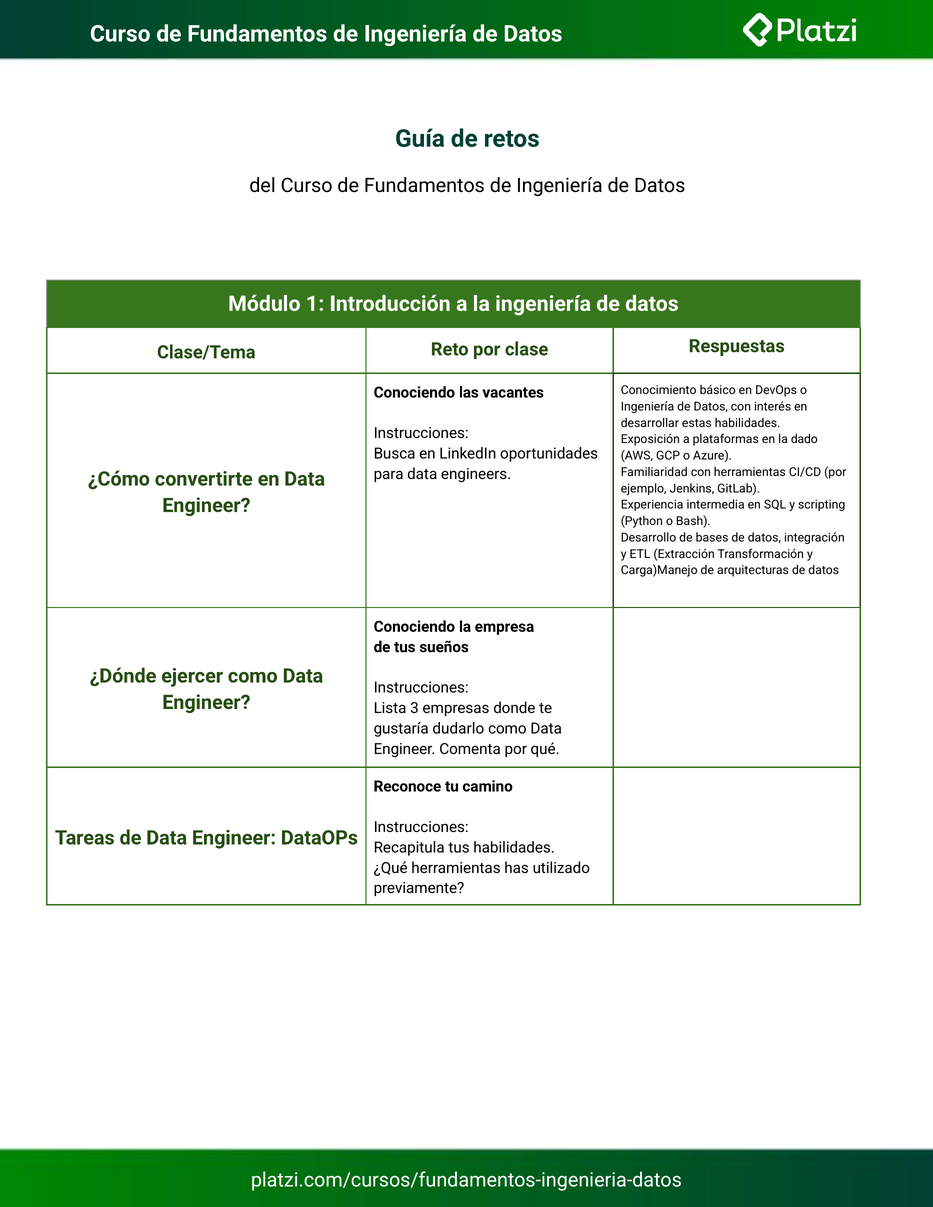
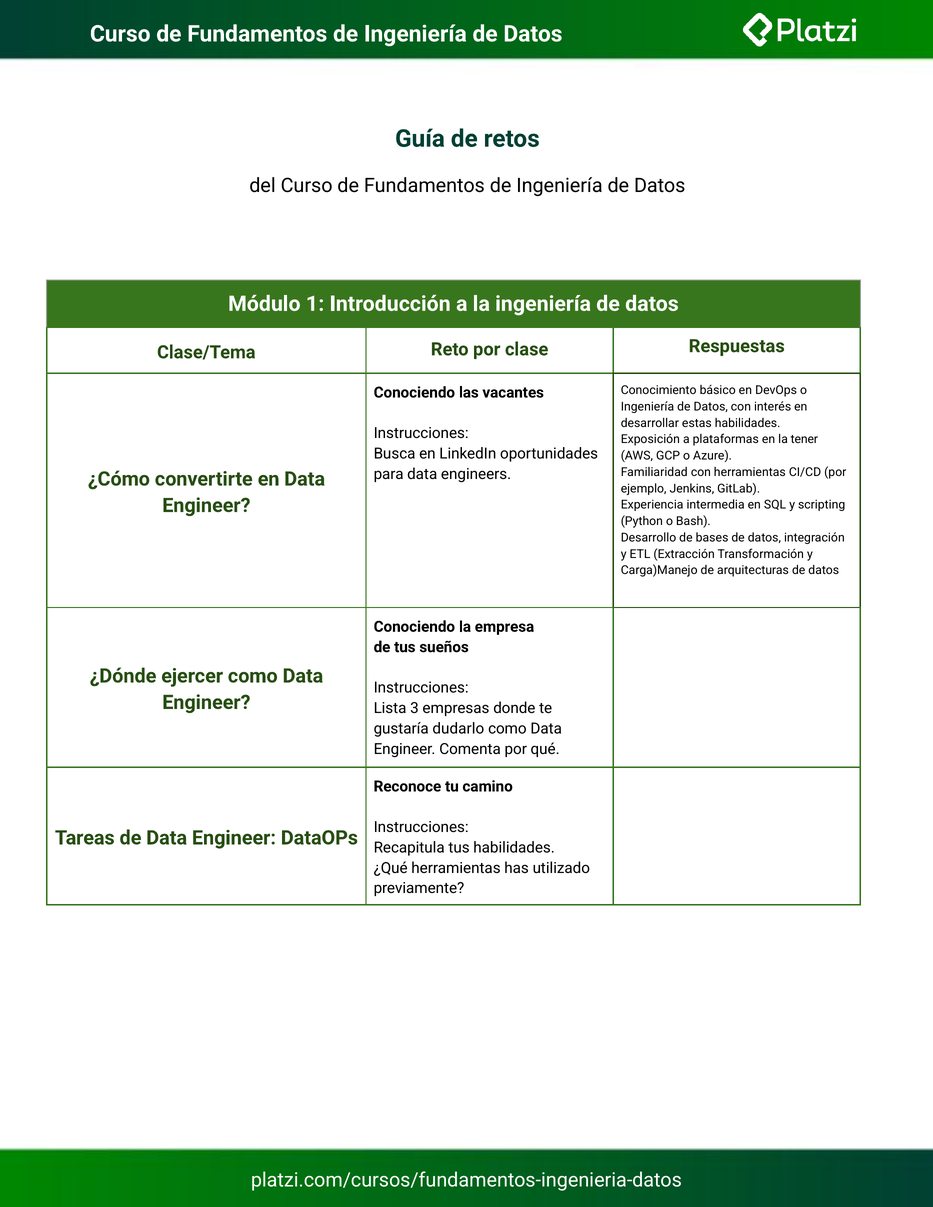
dado: dado -> tener (804, 440)
